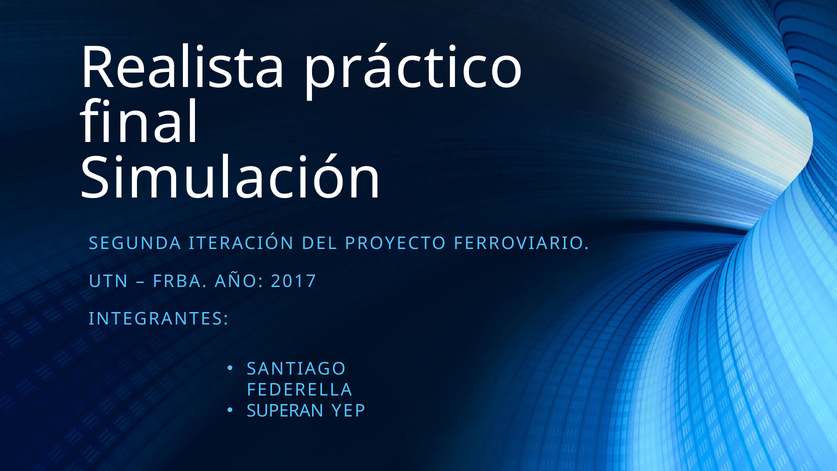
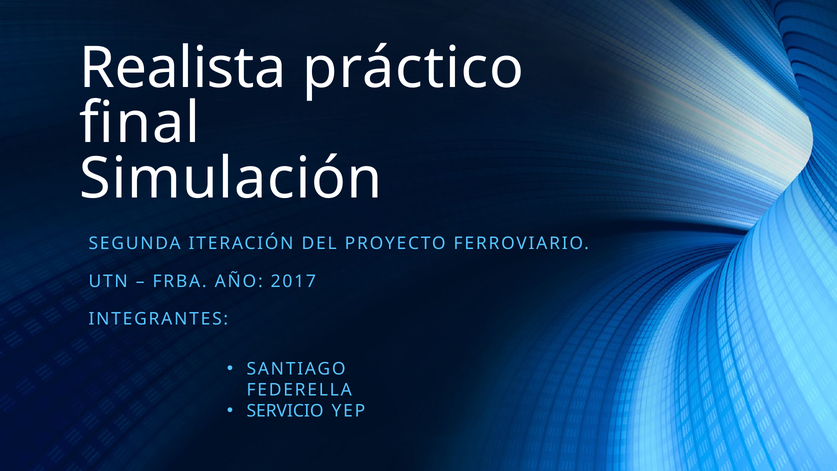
SUPERAN: SUPERAN -> SERVICIO (285, 411)
